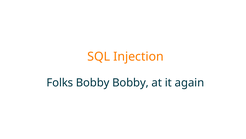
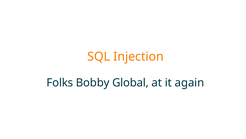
Bobby Bobby: Bobby -> Global (131, 82)
